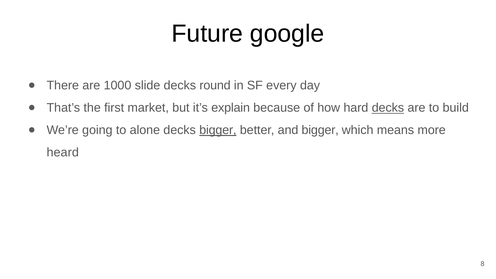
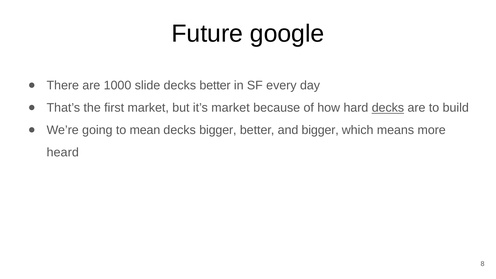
decks round: round -> better (215, 86)
it’s explain: explain -> market (231, 108)
alone: alone -> mean (145, 130)
bigger underline: present -> none (218, 130)
